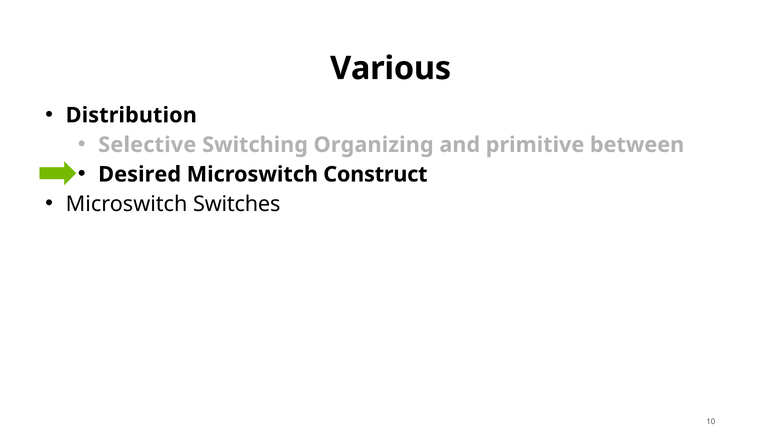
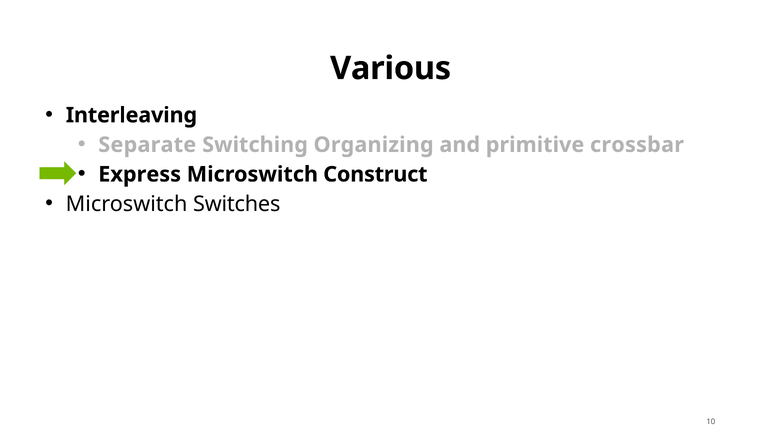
Distribution: Distribution -> Interleaving (131, 115)
Selective: Selective -> Separate (147, 145)
between: between -> crossbar (637, 145)
Desired: Desired -> Express (140, 175)
